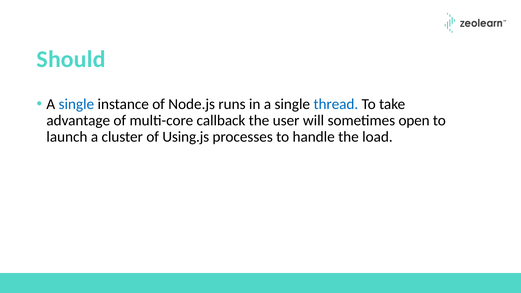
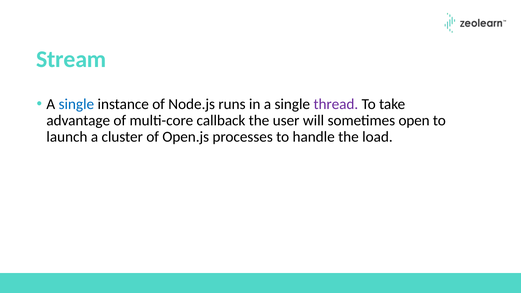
Should: Should -> Stream (71, 59)
thread colour: blue -> purple (336, 104)
Using.js: Using.js -> Open.js (186, 137)
